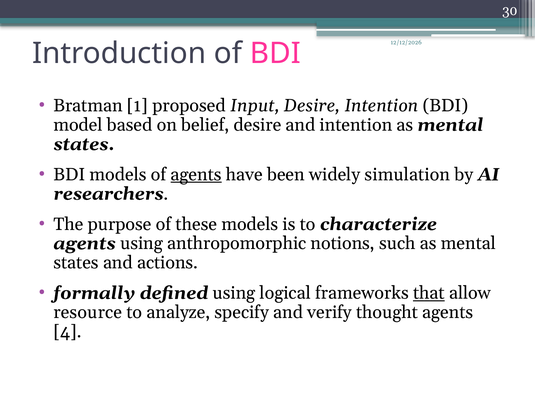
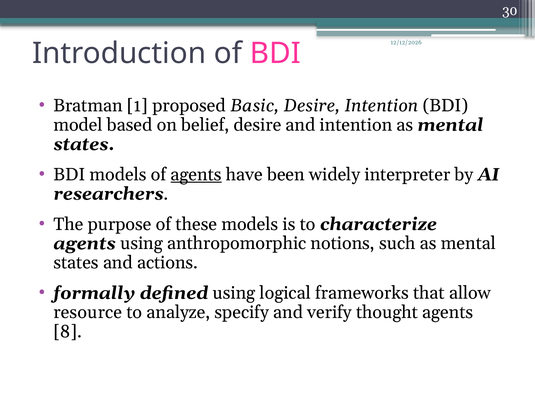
Input: Input -> Basic (255, 106)
simulation: simulation -> interpreter (407, 175)
that underline: present -> none (429, 293)
4: 4 -> 8 (68, 332)
